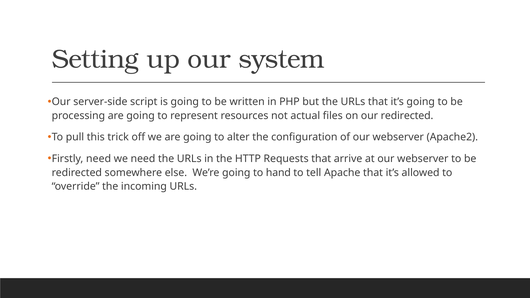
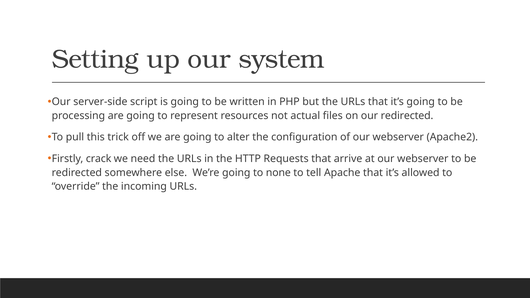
Firstly need: need -> crack (99, 159)
hand: hand -> none (278, 173)
